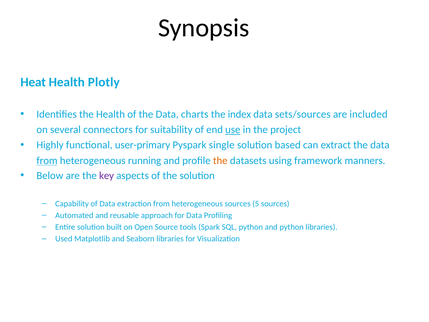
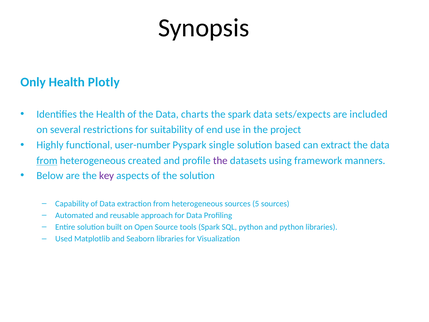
Heat: Heat -> Only (33, 82)
the index: index -> spark (239, 114)
sets/sources: sets/sources -> sets/expects (303, 114)
connectors: connectors -> restrictions (108, 130)
use underline: present -> none (233, 130)
user-primary: user-primary -> user-number (143, 145)
running: running -> created (145, 160)
the colour: orange -> purple (220, 160)
